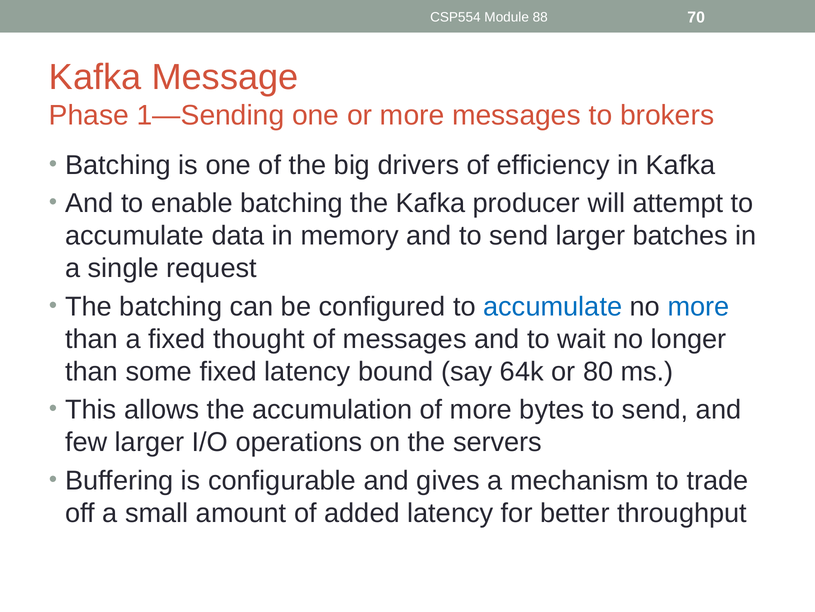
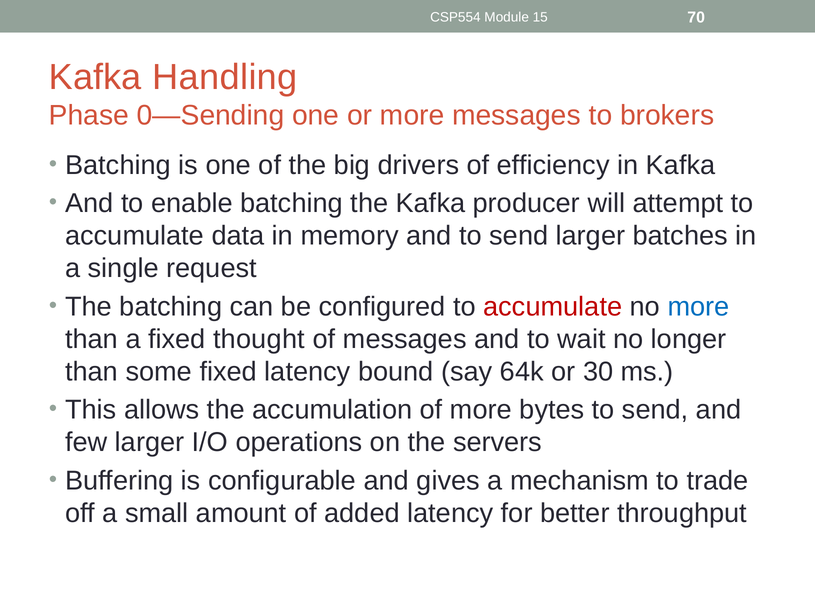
88: 88 -> 15 (540, 17)
Message: Message -> Handling (225, 77)
1—Sending: 1—Sending -> 0—Sending (211, 115)
accumulate colour: blue -> red (553, 306)
80: 80 -> 30 (598, 371)
